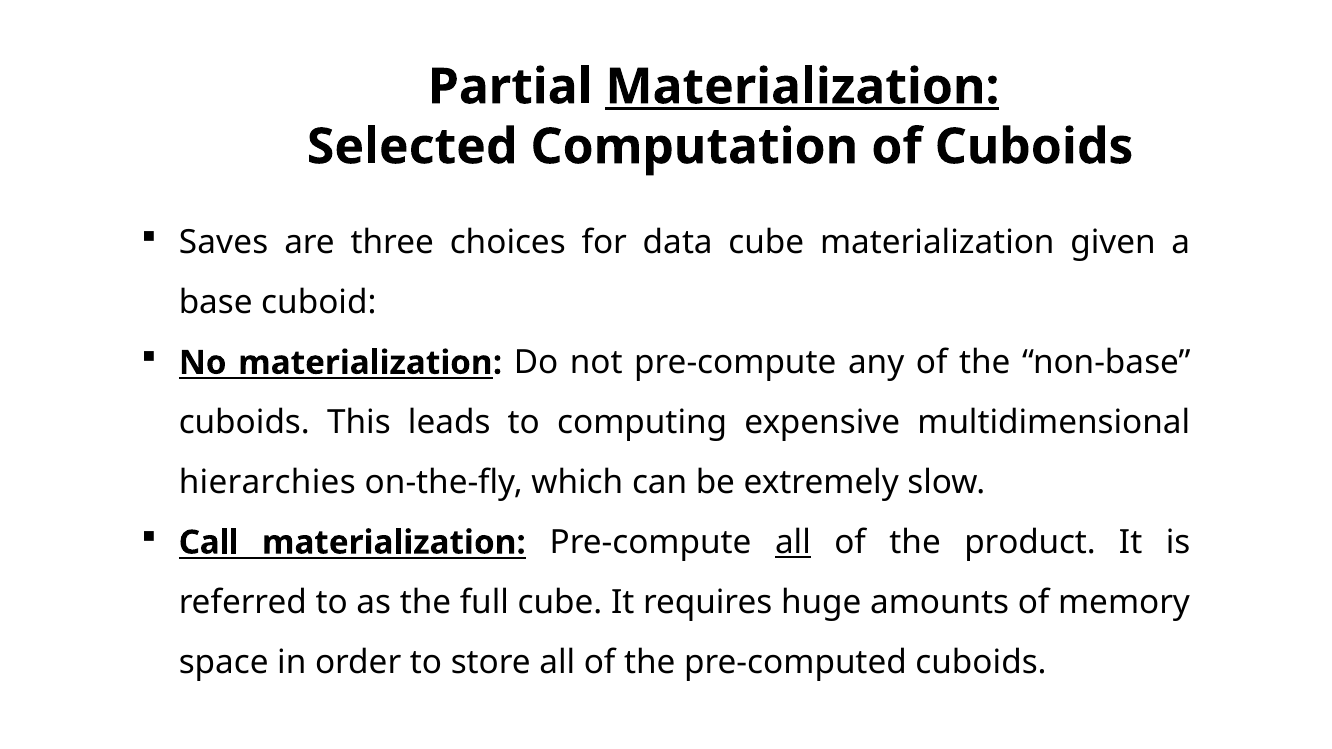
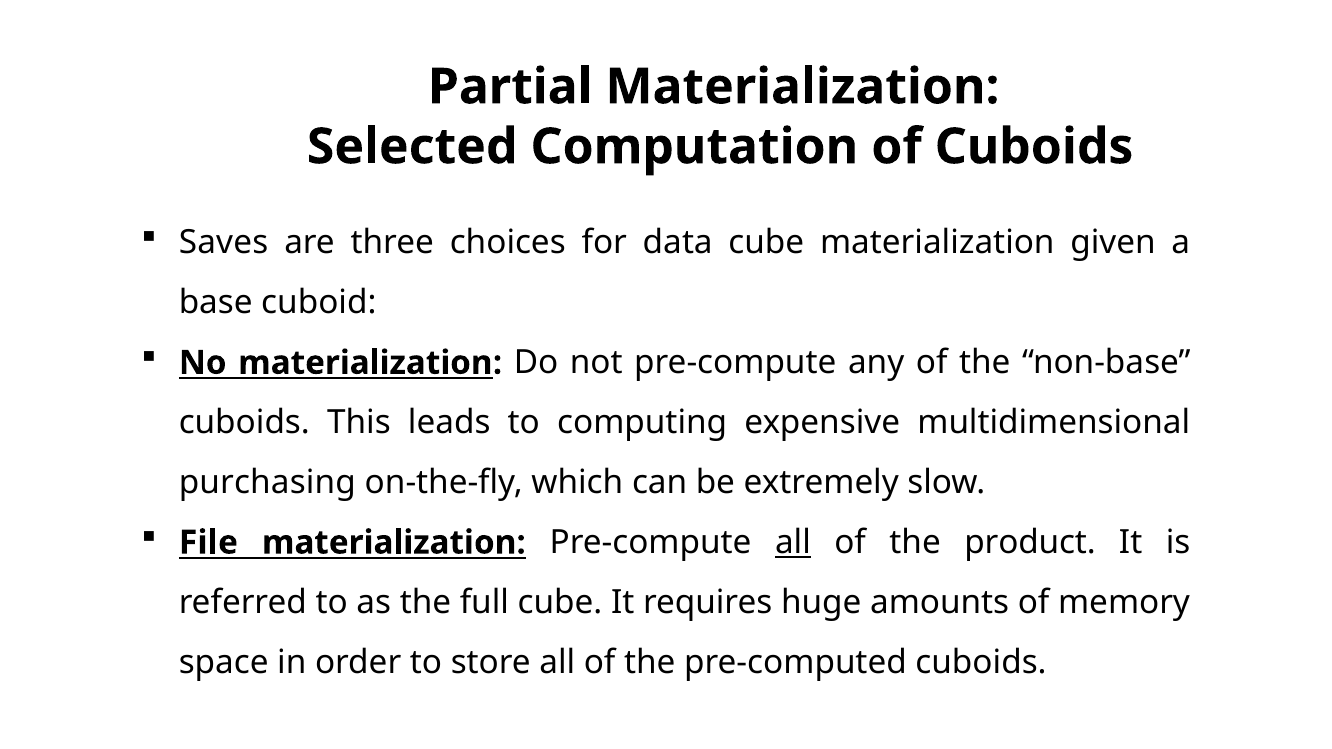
Materialization underline: present -> none (802, 87)
hierarchies: hierarchies -> purchasing (267, 483)
Call: Call -> File (208, 543)
